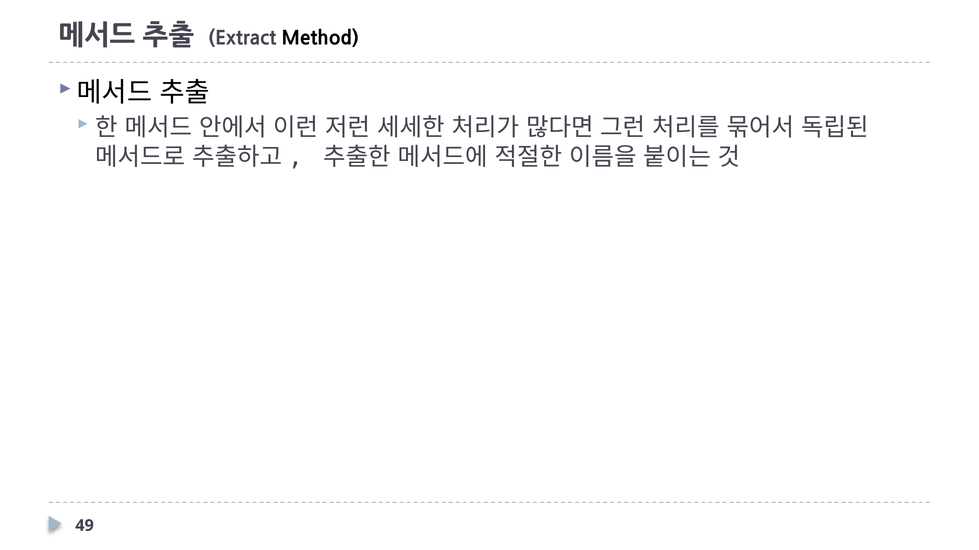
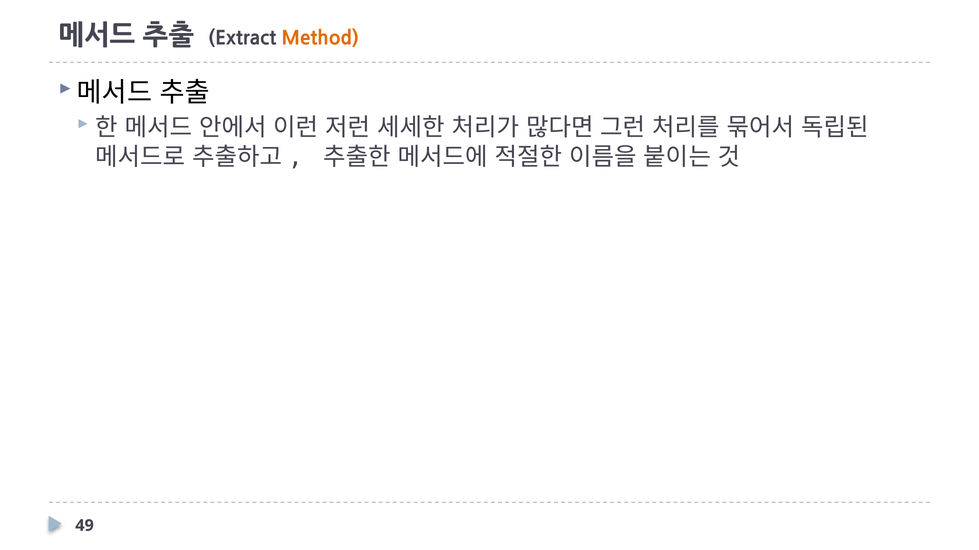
Method colour: black -> orange (320, 39)
